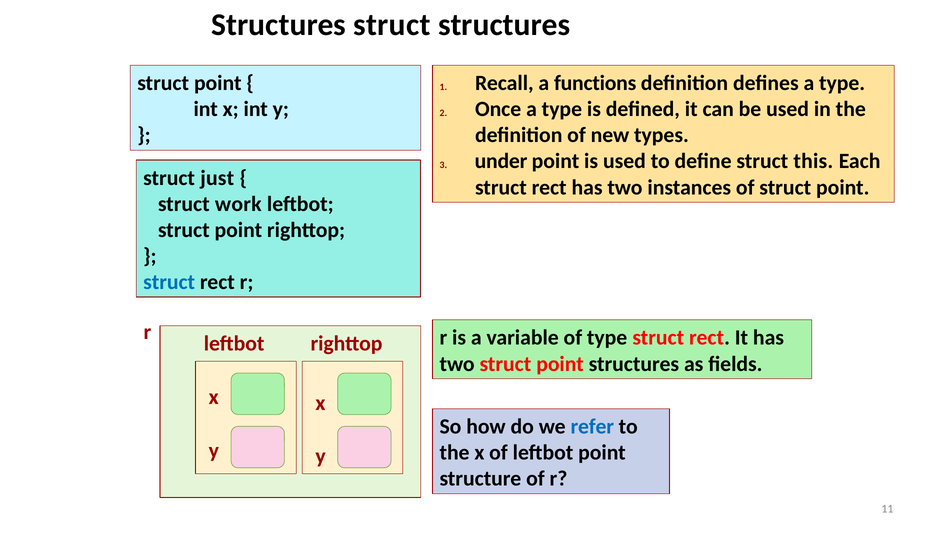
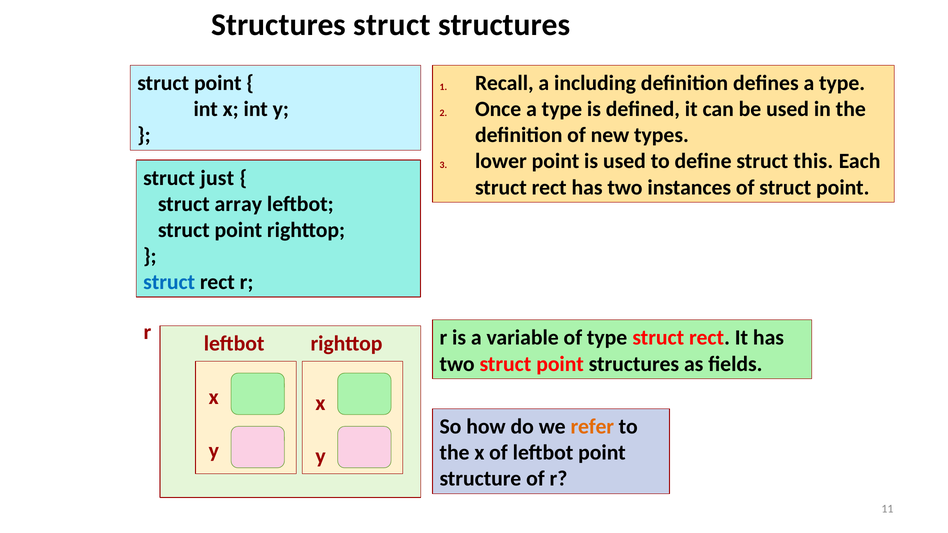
functions: functions -> including (595, 83)
under: under -> lower (501, 161)
work: work -> array (238, 204)
refer colour: blue -> orange (592, 427)
